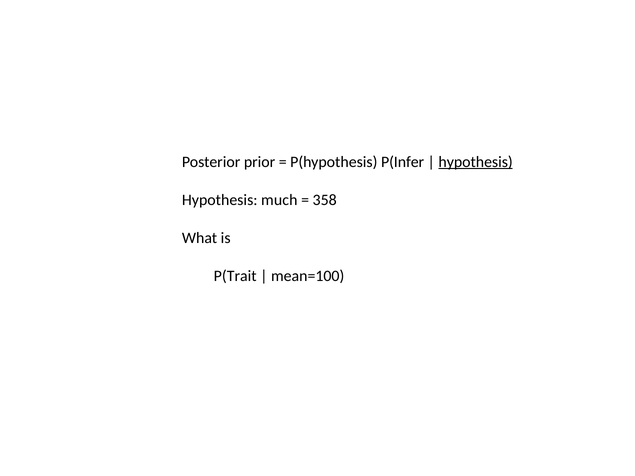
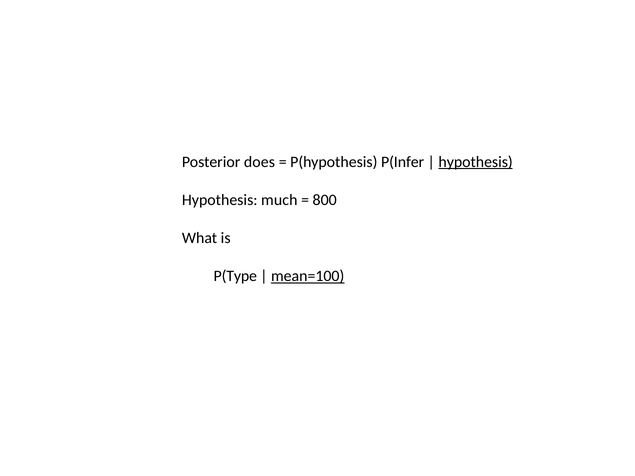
prior: prior -> does (259, 162)
358: 358 -> 800 (325, 200)
P(Trait: P(Trait -> P(Type (235, 276)
mean=100 underline: none -> present (308, 276)
